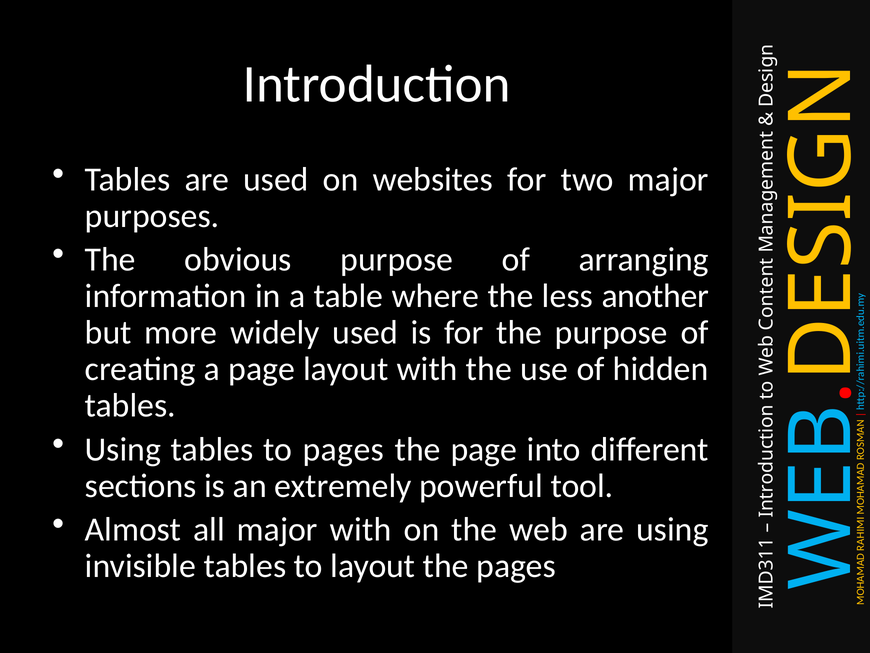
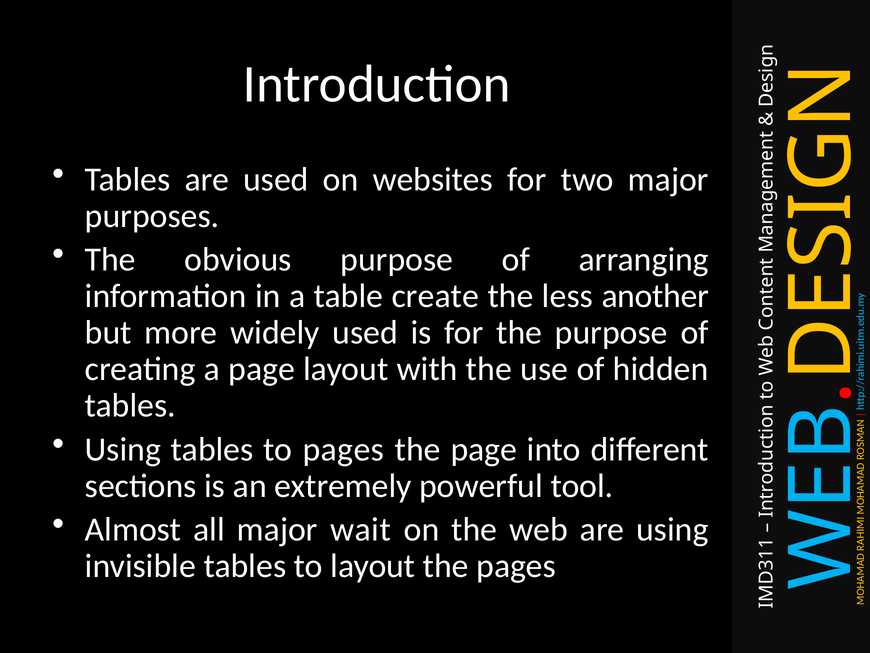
where: where -> create (435, 296)
major with: with -> wait (361, 529)
